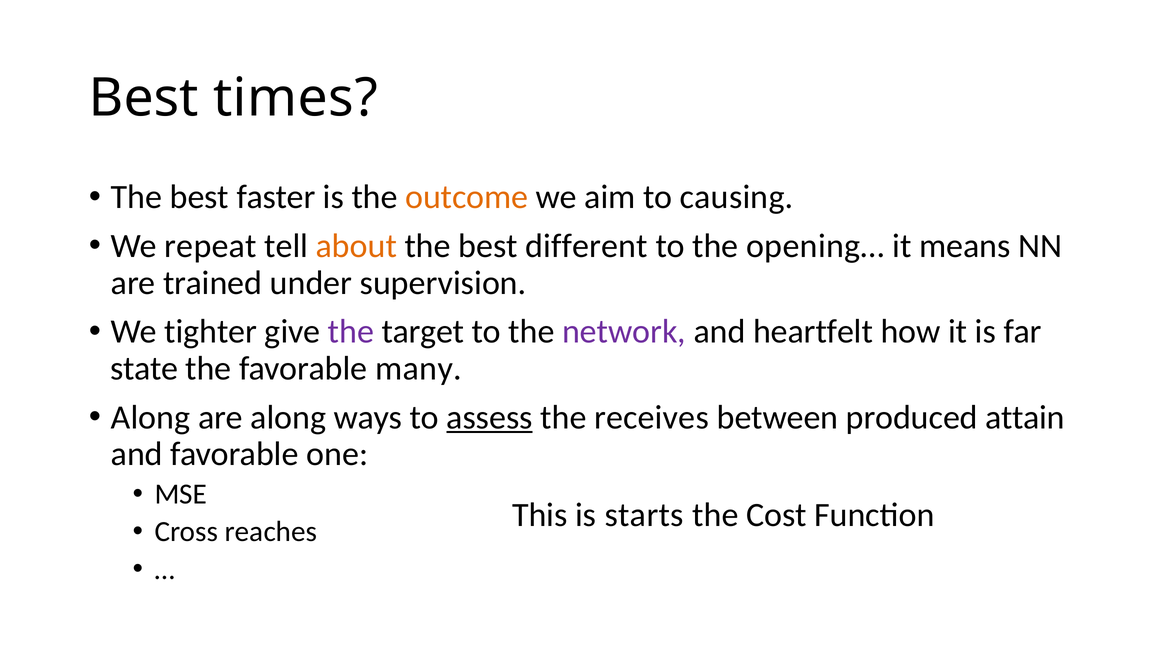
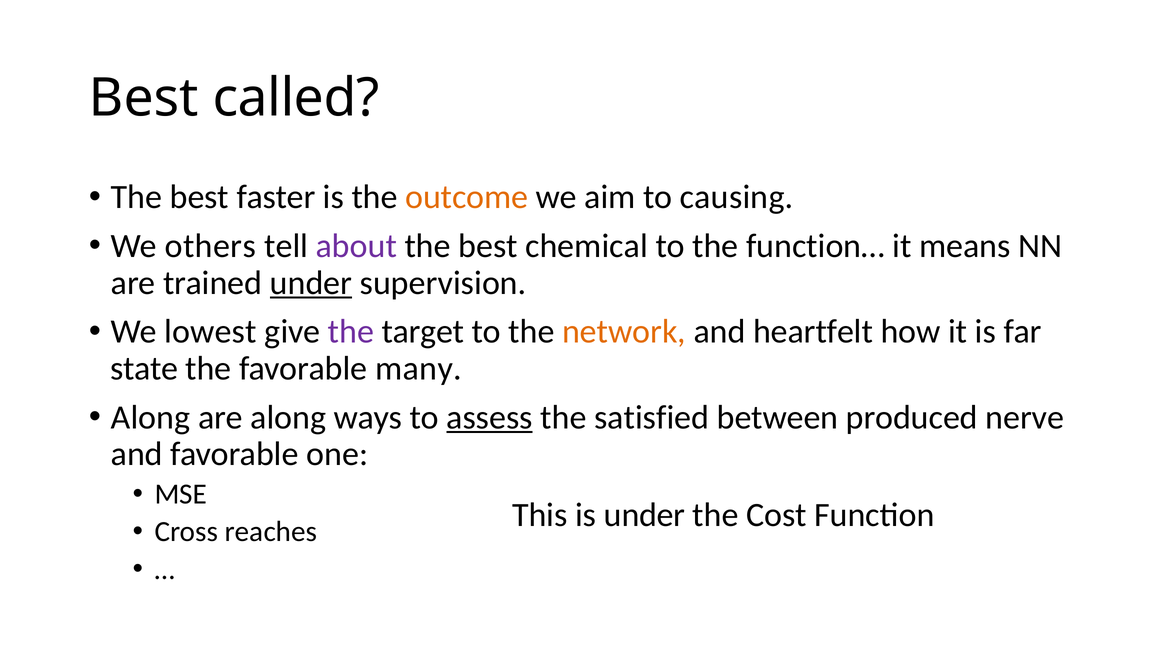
times: times -> called (296, 98)
repeat: repeat -> others (210, 246)
about colour: orange -> purple (356, 246)
different: different -> chemical (587, 246)
opening…: opening… -> function… (815, 246)
under underline: none -> present (311, 283)
tighter: tighter -> lowest (211, 332)
network colour: purple -> orange (624, 332)
receives: receives -> satisfied (652, 418)
attain: attain -> nerve (1025, 418)
is starts: starts -> under (645, 515)
